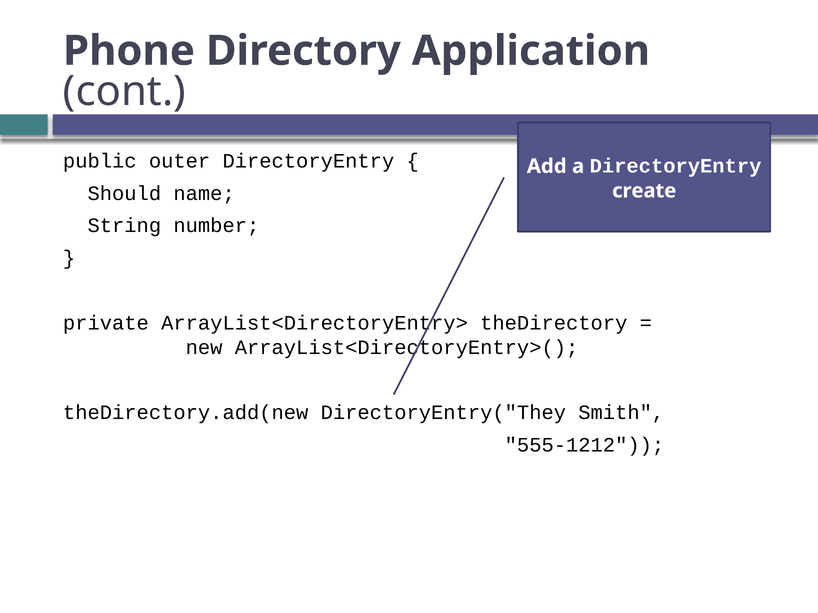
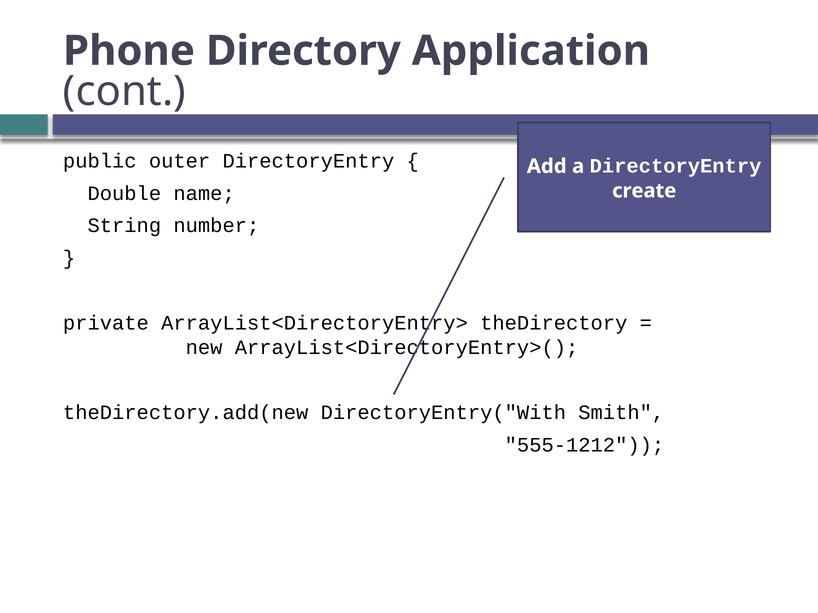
Should: Should -> Double (124, 193)
DirectoryEntry("They: DirectoryEntry("They -> DirectoryEntry("With (443, 413)
